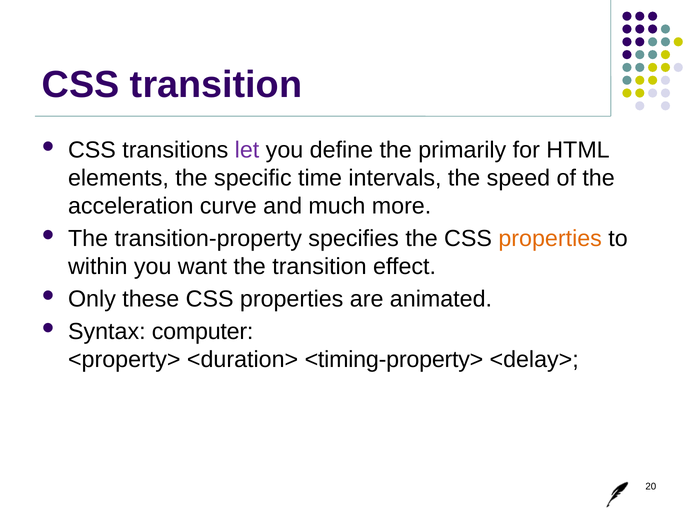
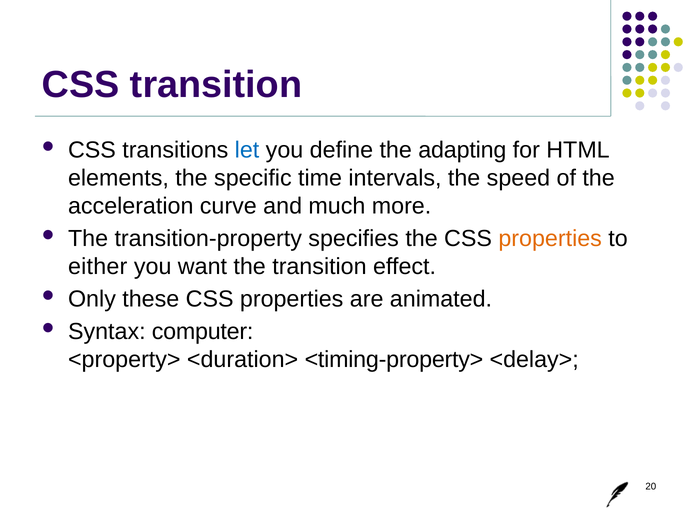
let colour: purple -> blue (247, 150)
primarily: primarily -> adapting (462, 150)
within: within -> either (98, 267)
